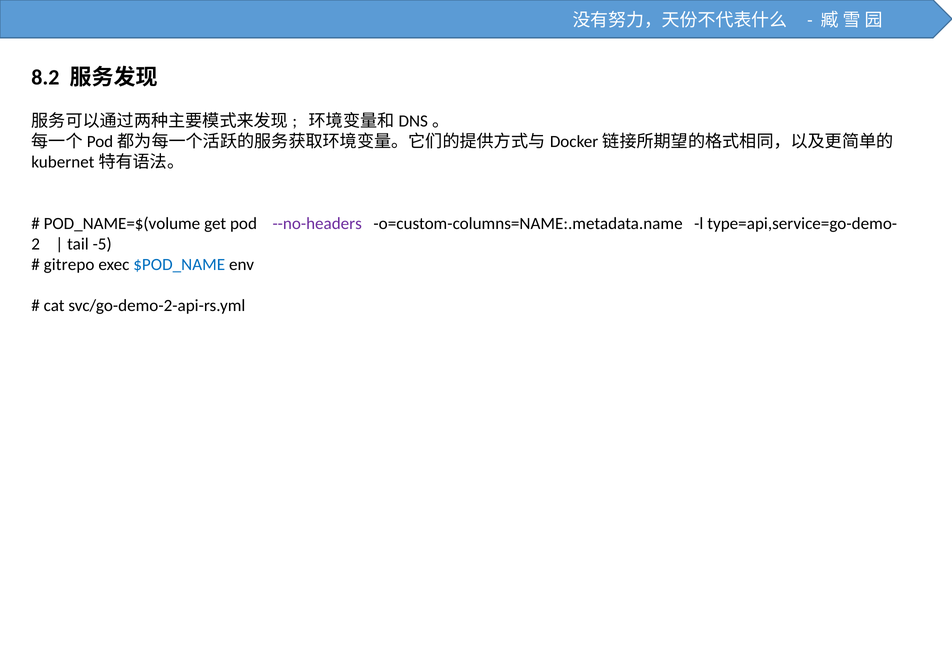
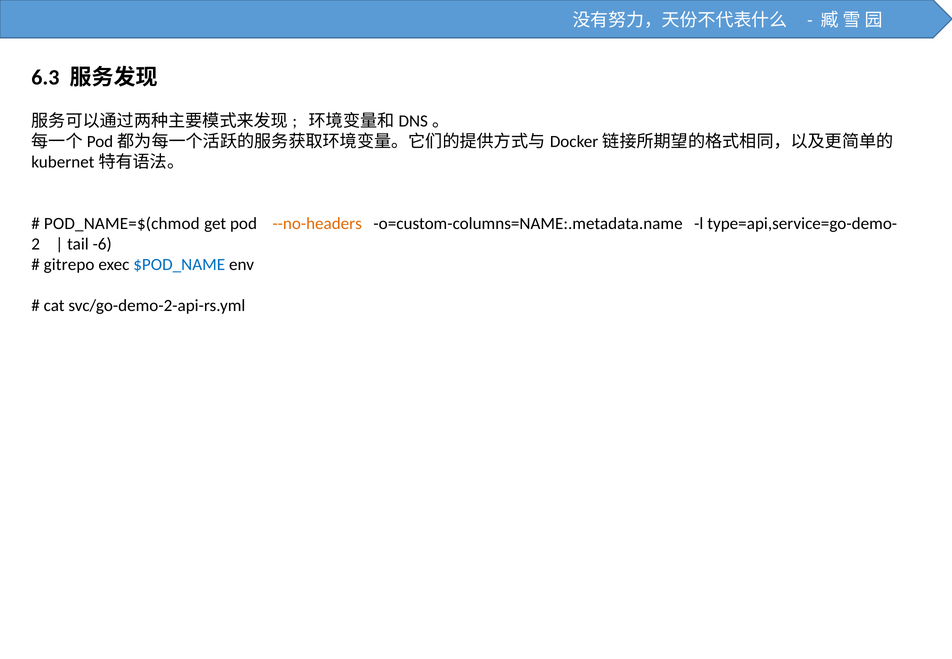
8.2: 8.2 -> 6.3 (45, 78)
POD_NAME=$(volume: POD_NAME=$(volume -> POD_NAME=$(chmod (122, 224)
--no-headers colour: purple -> orange (317, 224)
-5: -5 -> -6 (102, 244)
